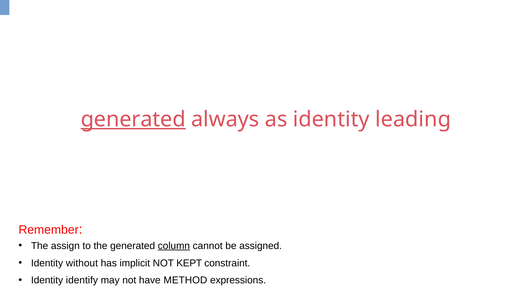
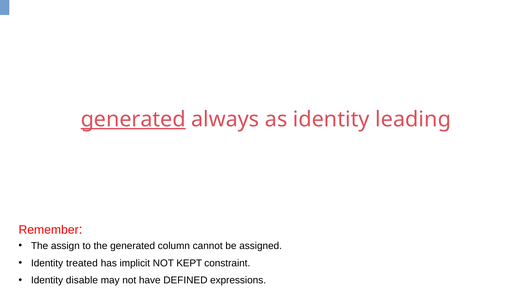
column underline: present -> none (174, 246)
without: without -> treated (82, 263)
identify: identify -> disable (82, 281)
METHOD: METHOD -> DEFINED (185, 281)
